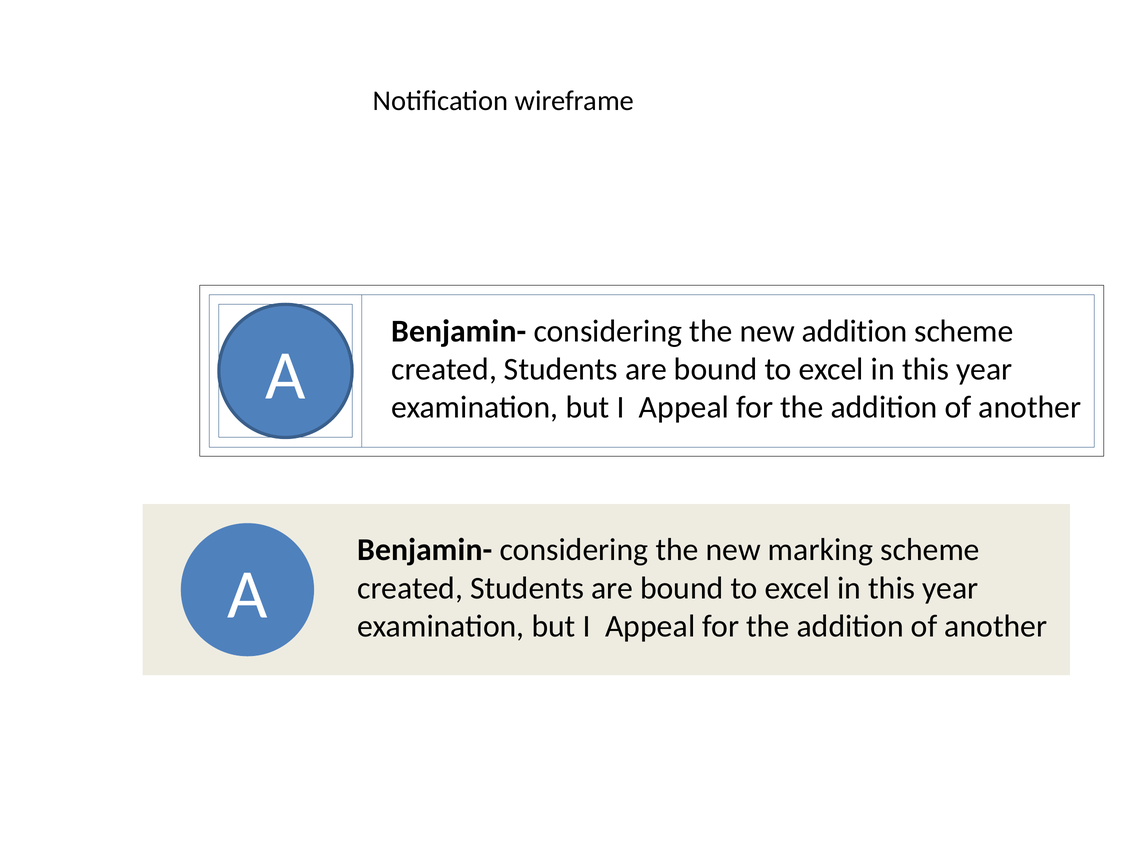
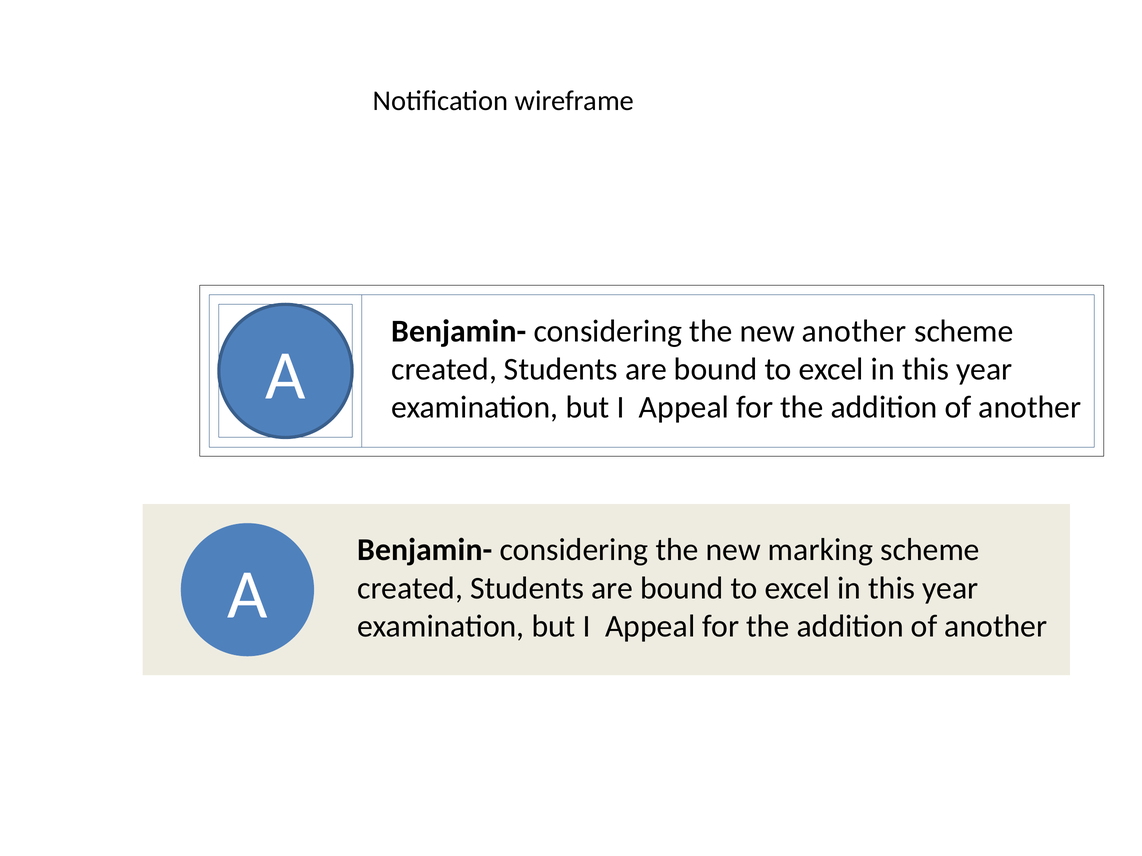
new addition: addition -> another (854, 331)
